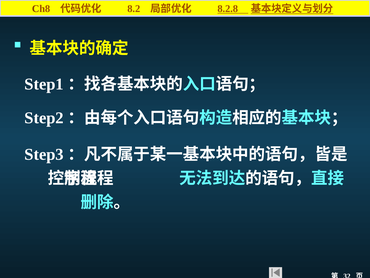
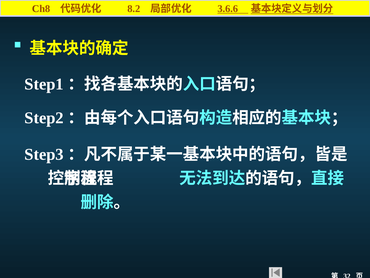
8.2.8: 8.2.8 -> 3.6.6 (228, 9)
